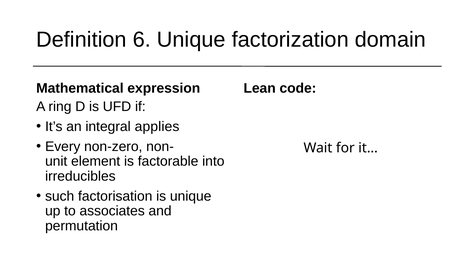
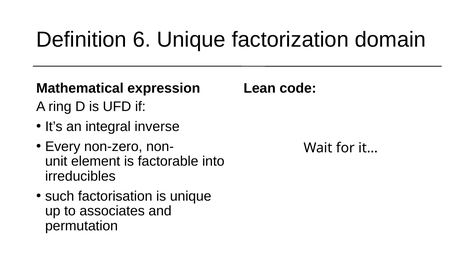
applies: applies -> inverse (157, 126)
